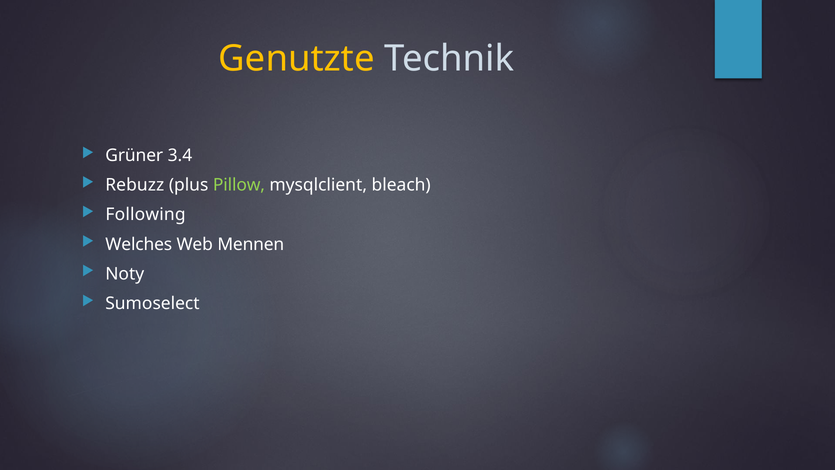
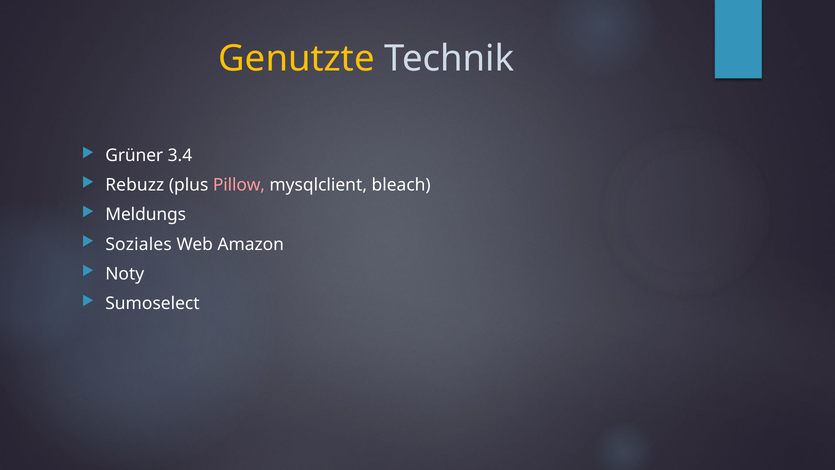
Pillow colour: light green -> pink (239, 185)
Following: Following -> Meldungs (146, 215)
Welches: Welches -> Soziales (139, 244)
Mennen: Mennen -> Amazon (251, 244)
